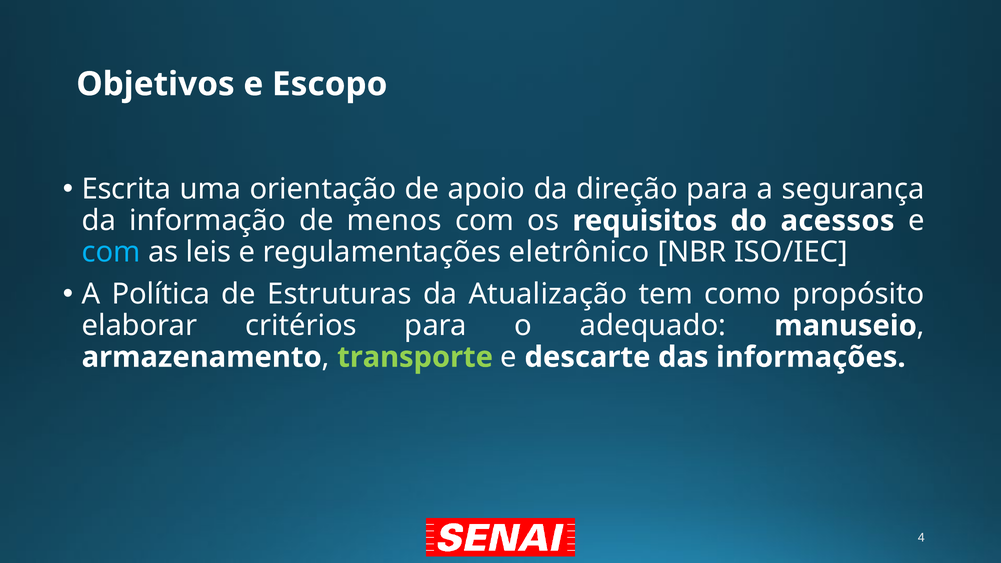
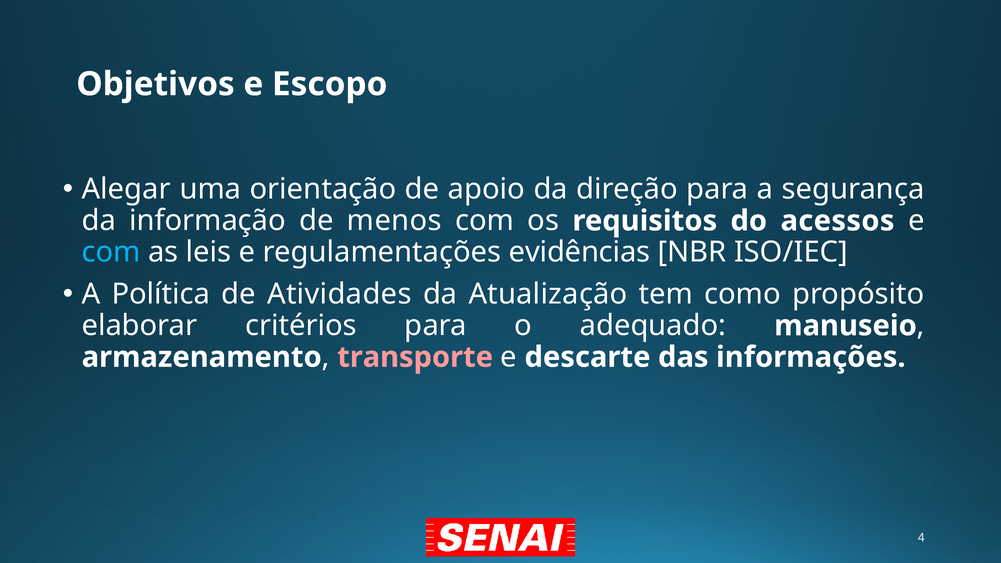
Escrita: Escrita -> Alegar (126, 189)
eletrônico: eletrônico -> evidências (580, 252)
Estruturas: Estruturas -> Atividades (339, 294)
transporte colour: light green -> pink (415, 357)
